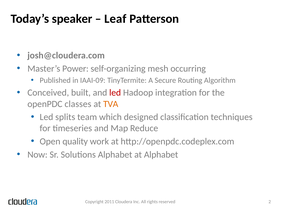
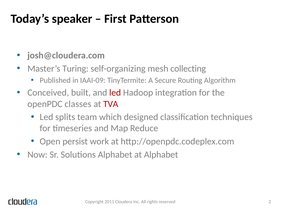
Leaf: Leaf -> First (115, 19)
Power: Power -> Turing (75, 69)
occurring: occurring -> collecting (188, 69)
TVA colour: orange -> red (111, 104)
quality: quality -> persist (75, 141)
